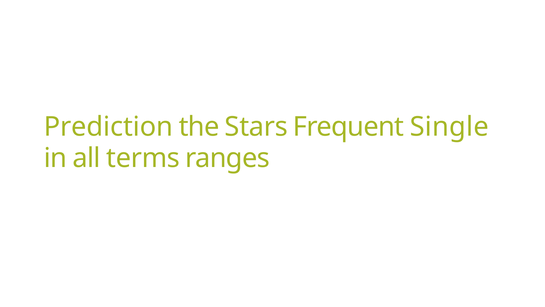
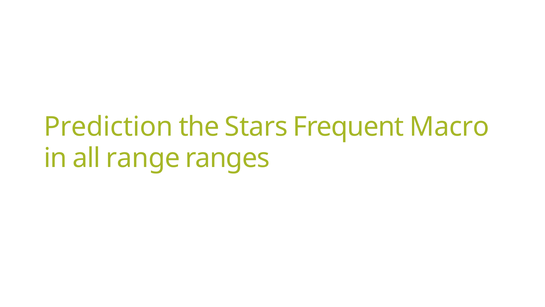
Single: Single -> Macro (449, 127)
terms: terms -> range (143, 158)
